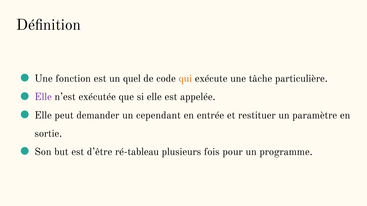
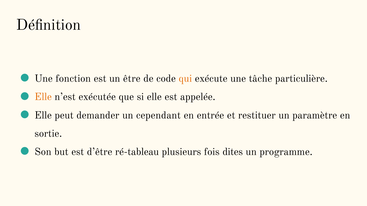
quel: quel -> être (132, 79)
Elle colour: purple -> orange (43, 97)
pour: pour -> dites (233, 152)
